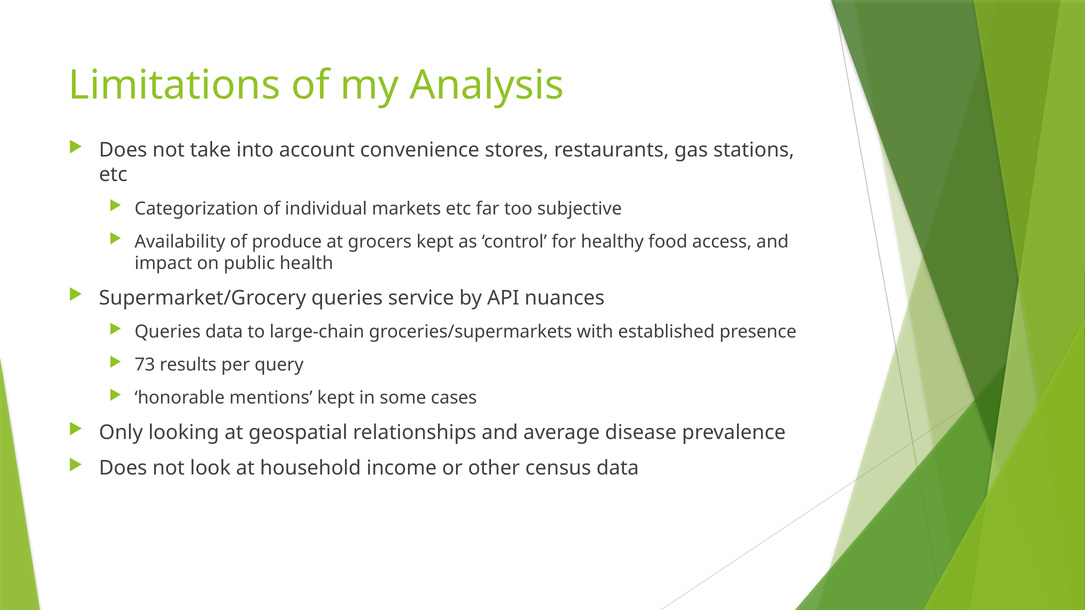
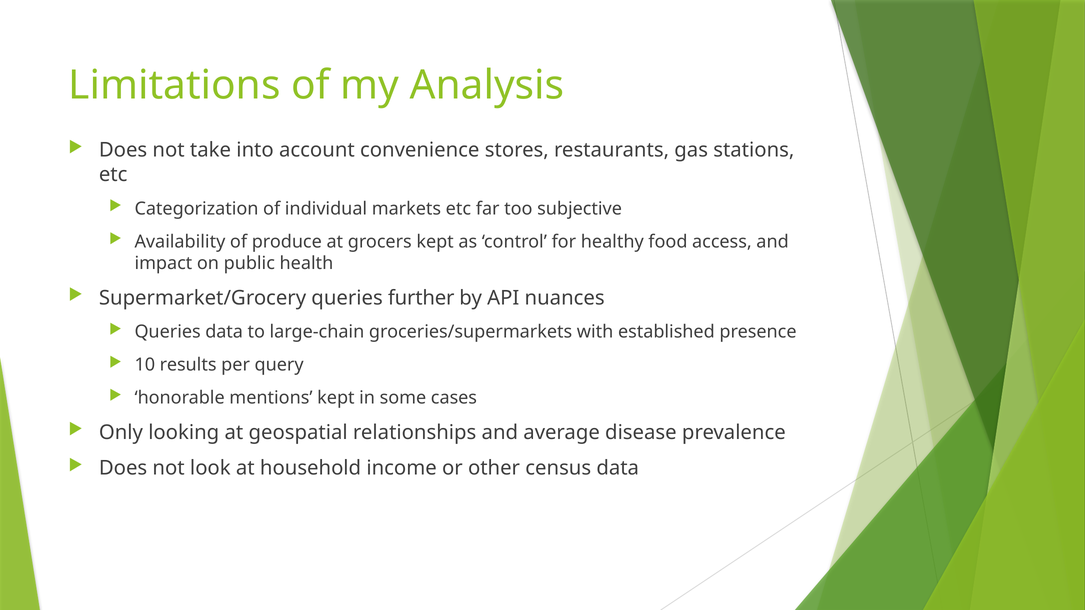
service: service -> further (421, 298)
73: 73 -> 10 (145, 365)
